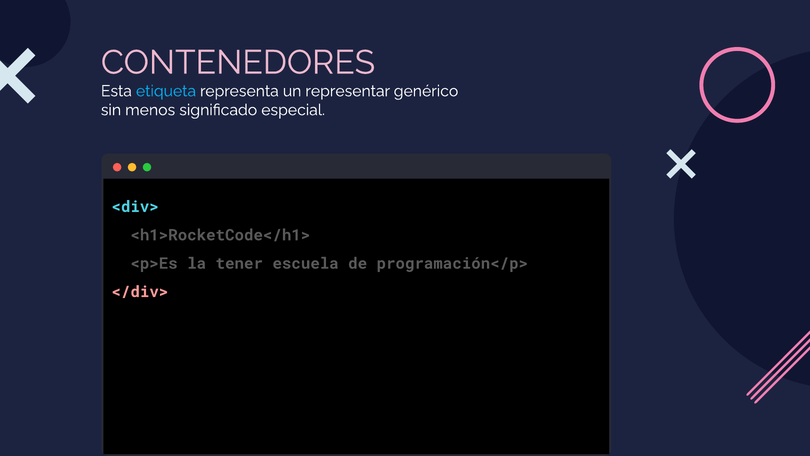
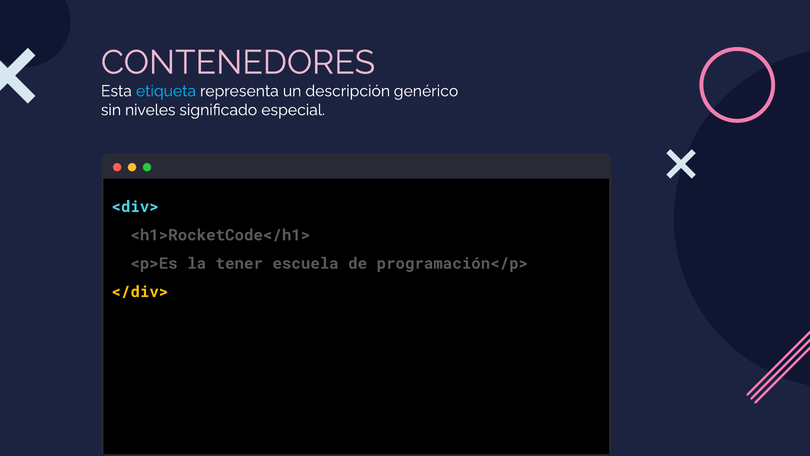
representar: representar -> descripción (348, 91)
menos: menos -> niveles (150, 110)
</div> colour: pink -> yellow (140, 292)
